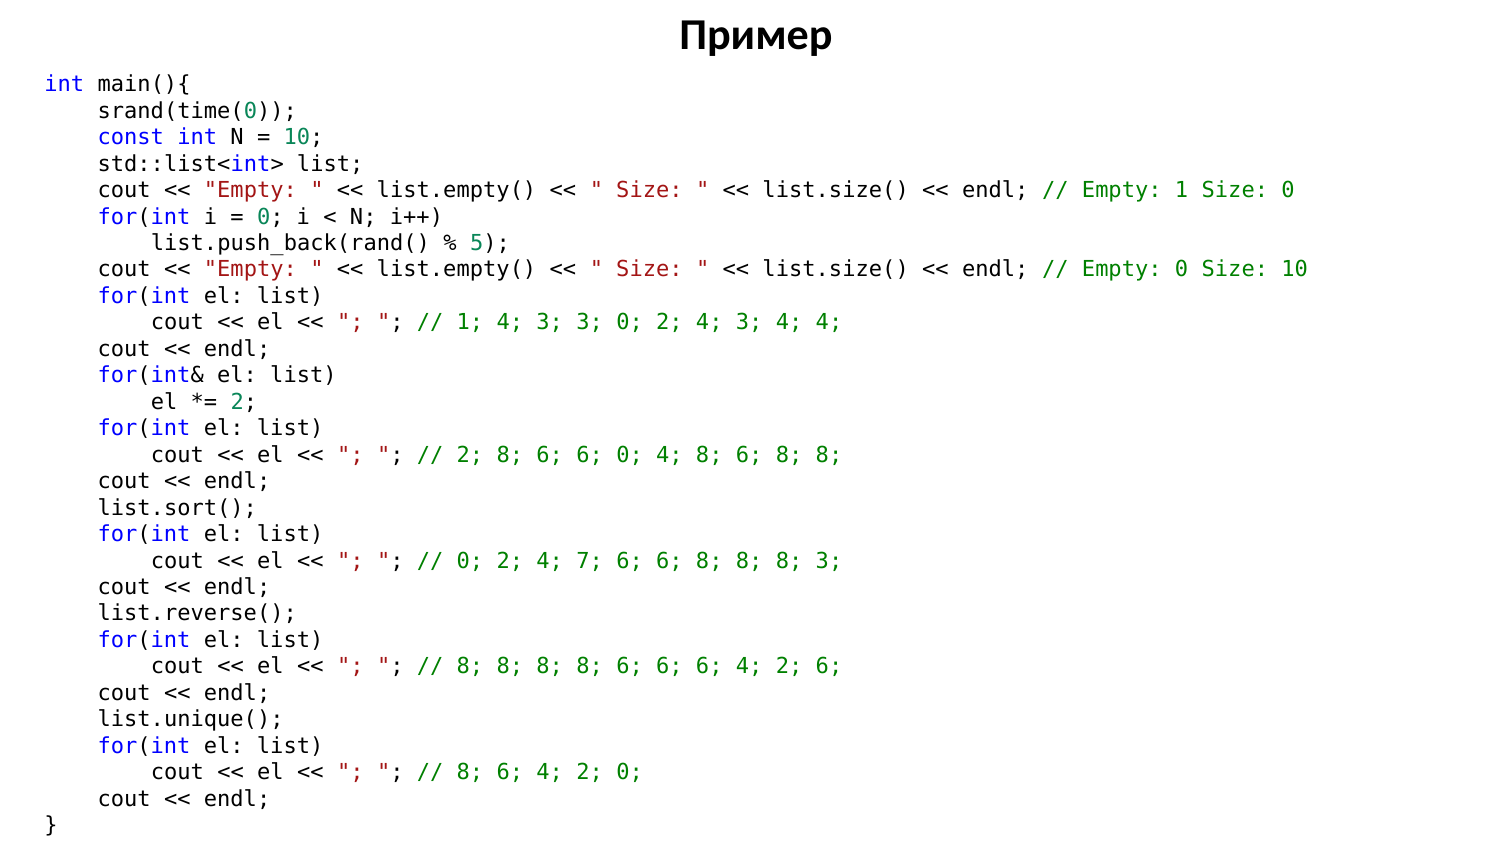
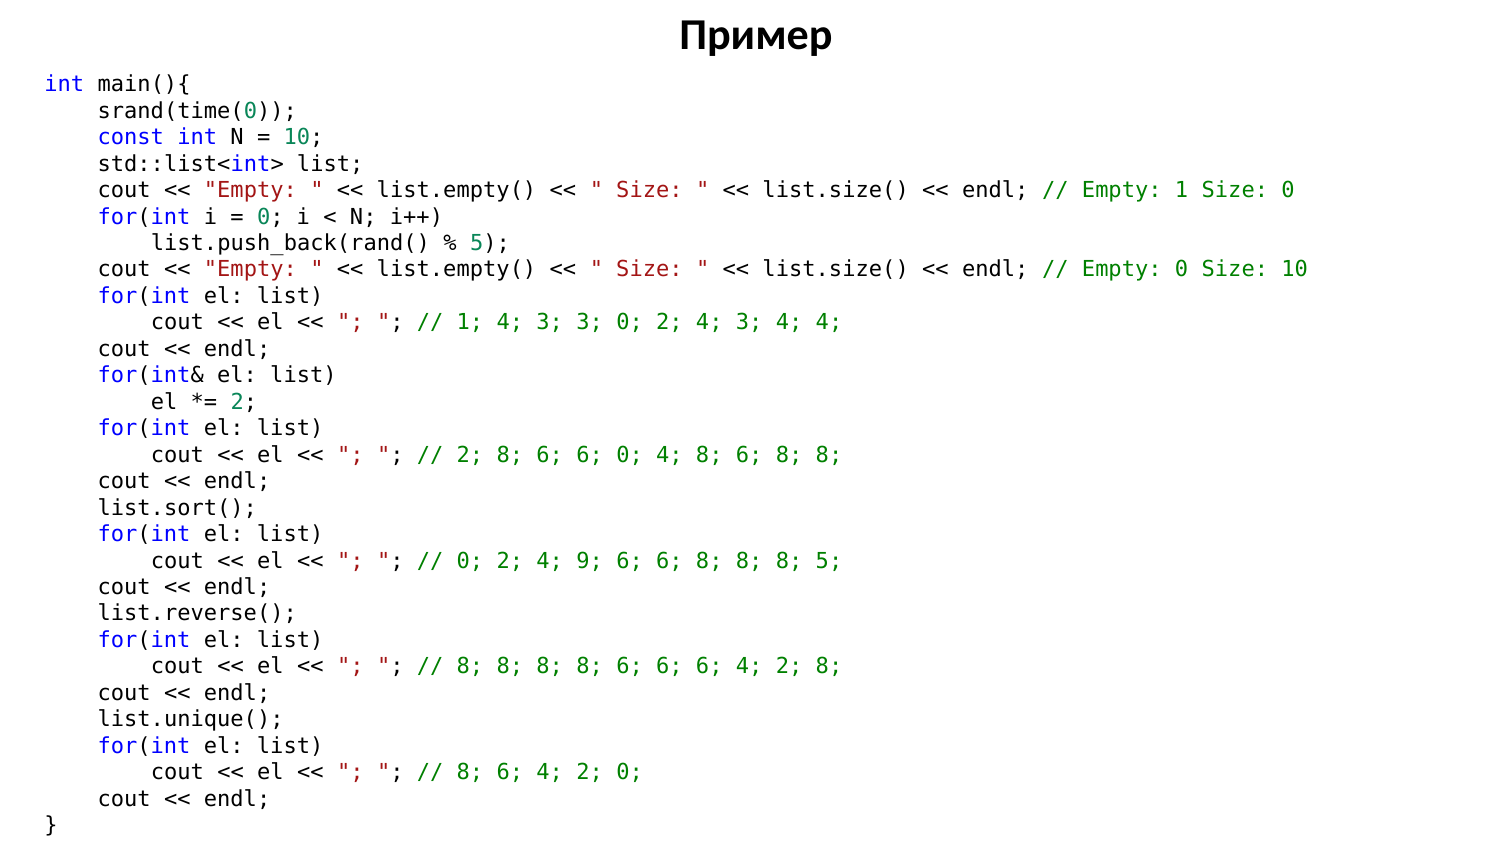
7: 7 -> 9 (590, 561)
8 3: 3 -> 5 (829, 561)
4 2 6: 6 -> 8 (829, 667)
